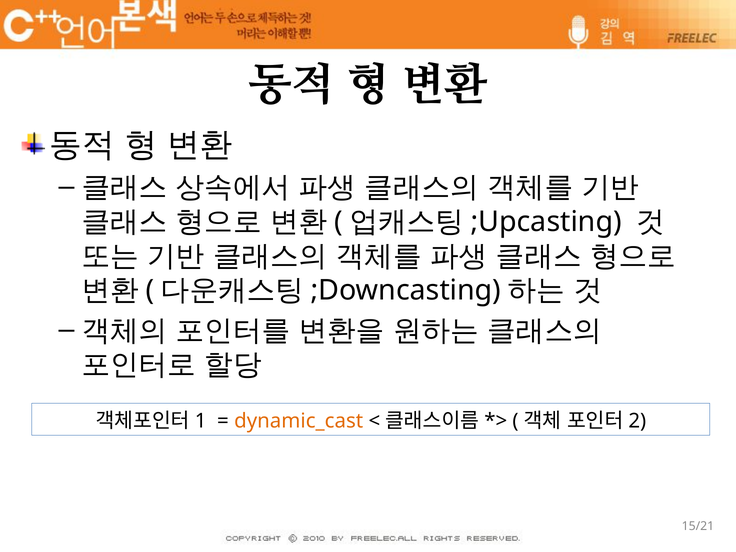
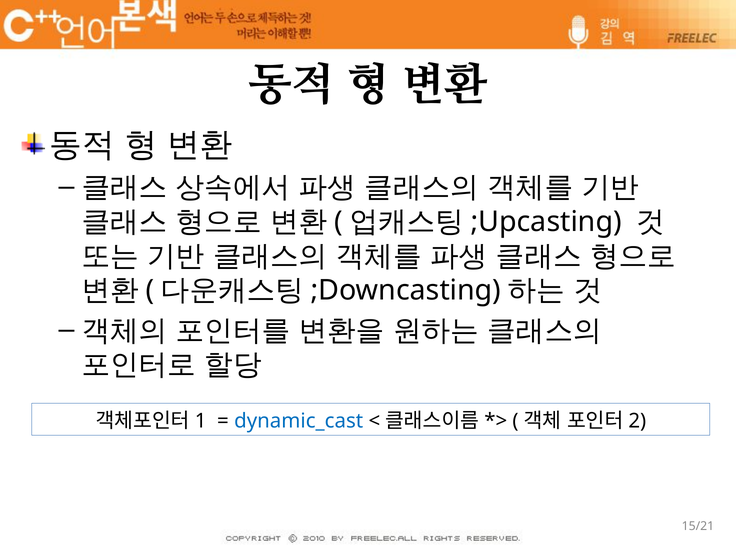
dynamic_cast colour: orange -> blue (299, 421)
